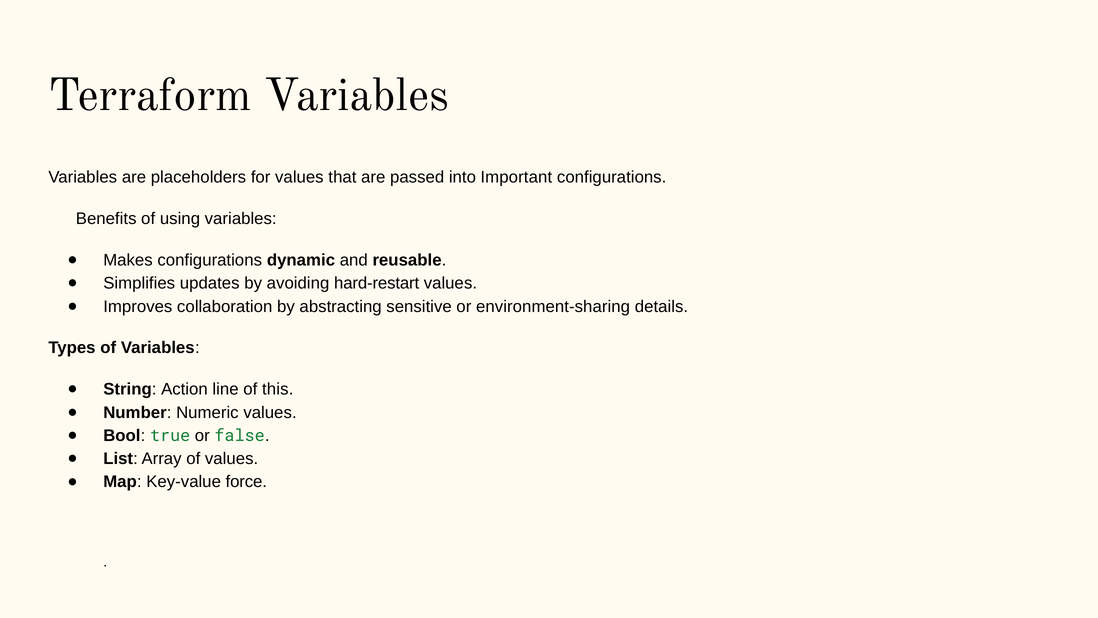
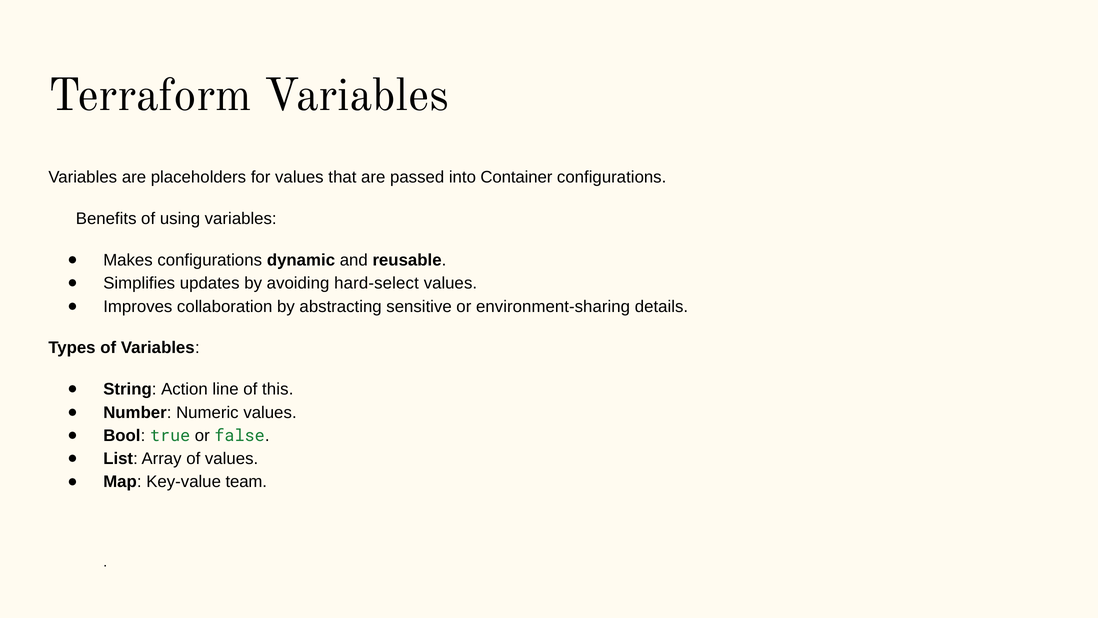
Important: Important -> Container (516, 177)
hard-restart: hard-restart -> hard-select (376, 283)
force: force -> team (246, 482)
